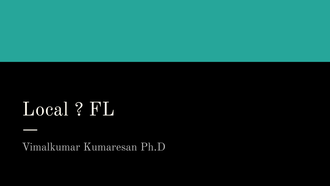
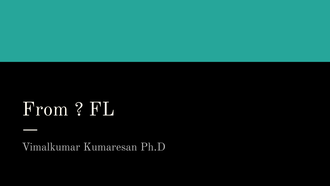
Local: Local -> From (45, 109)
